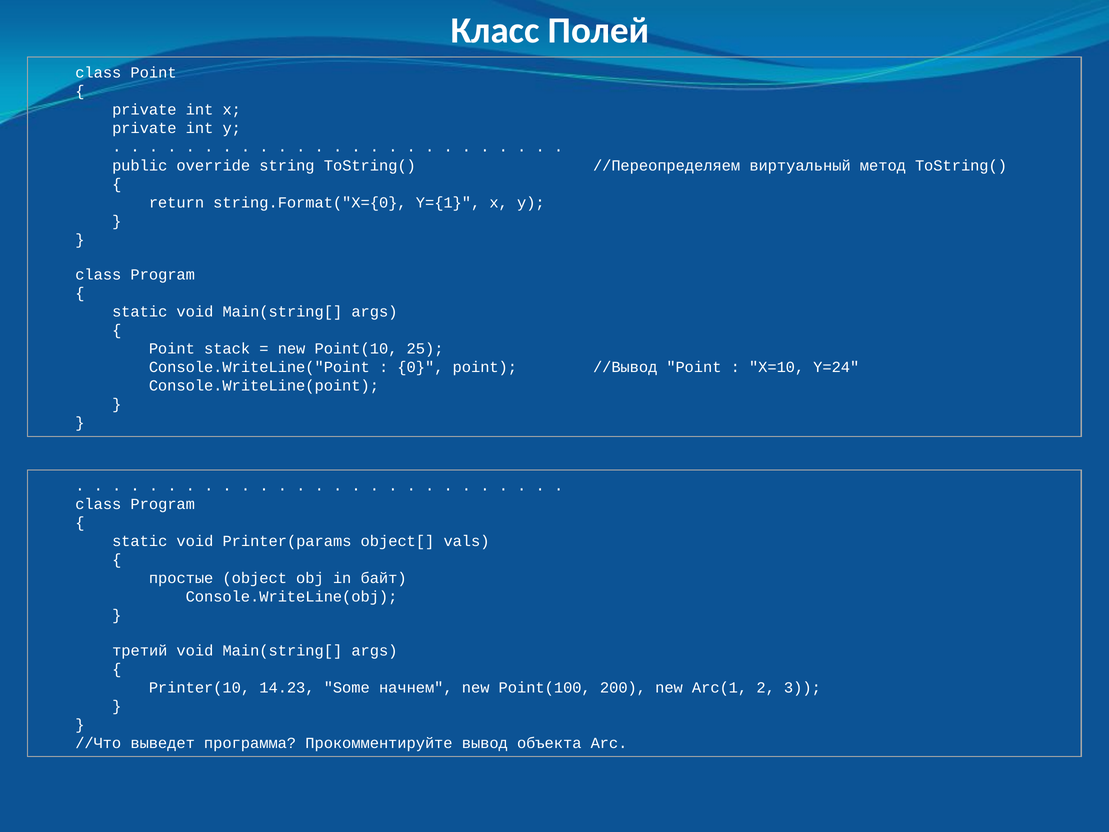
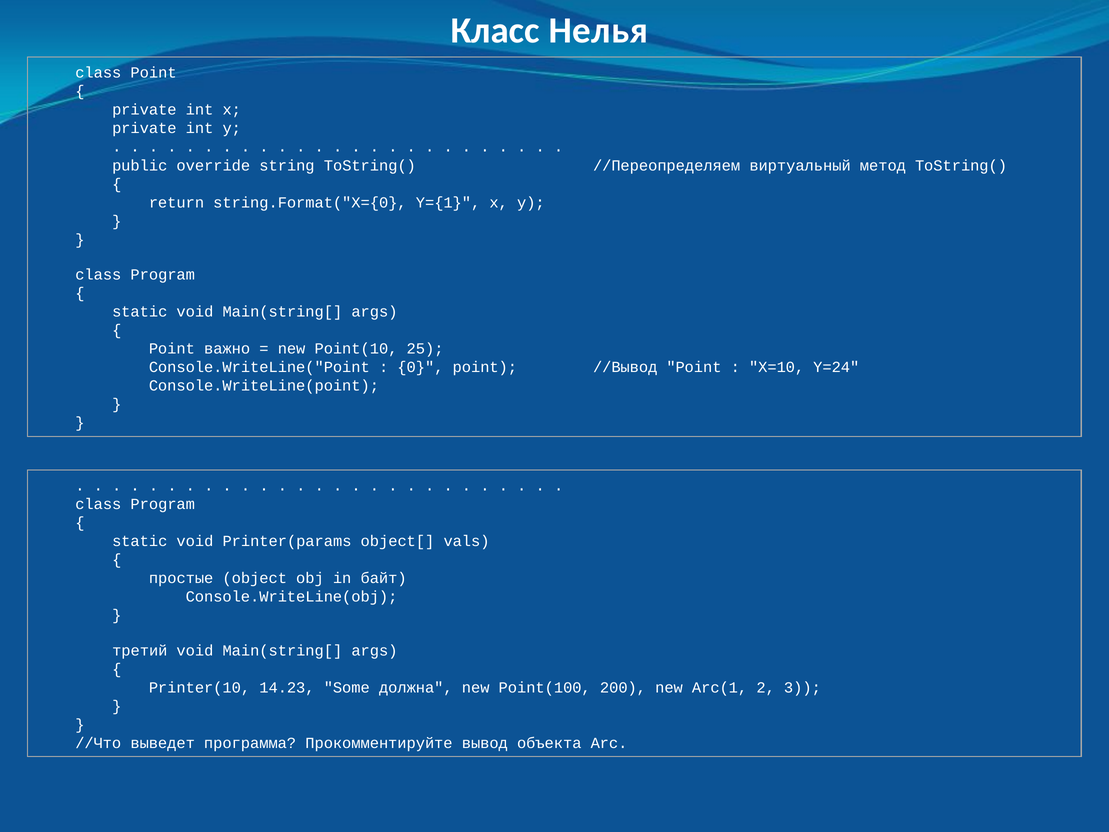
Полей: Полей -> Нелья (598, 31)
stack: stack -> важно (227, 349)
начнем: начнем -> должна (416, 687)
